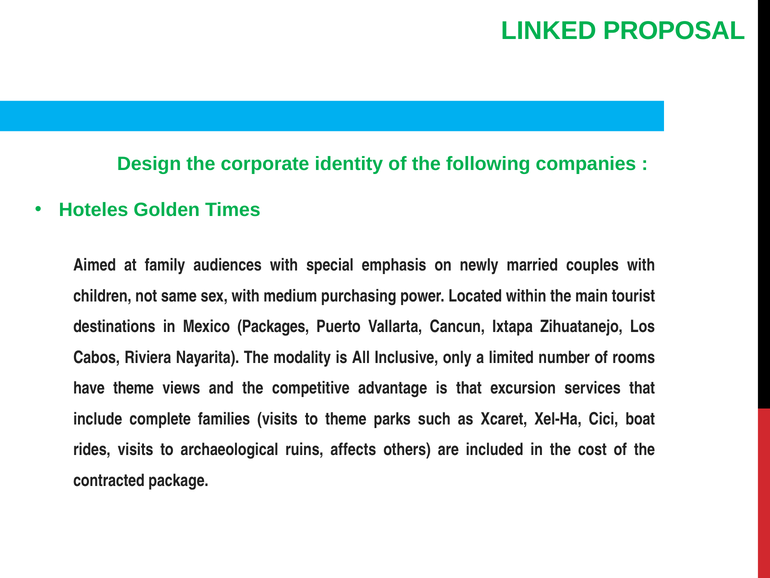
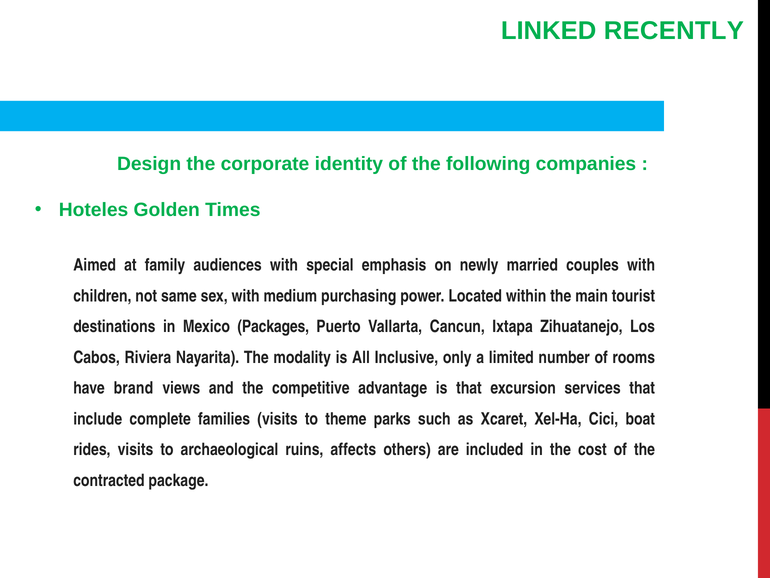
PROPOSAL: PROPOSAL -> RECENTLY (674, 31)
have theme: theme -> brand (133, 388)
